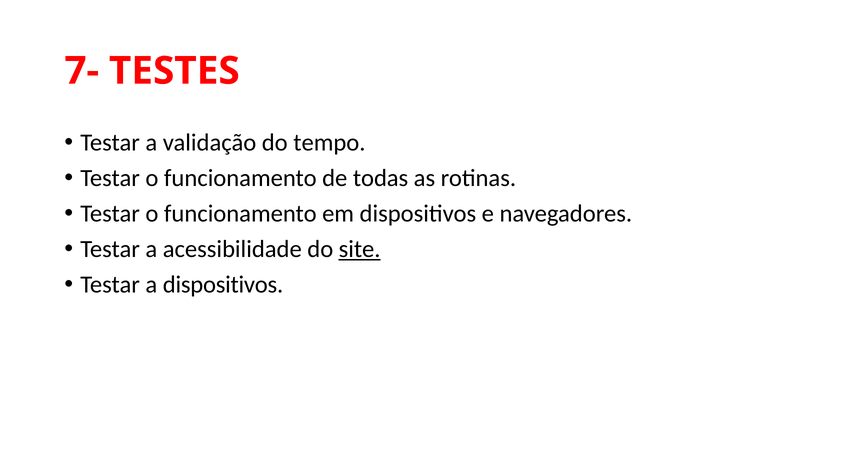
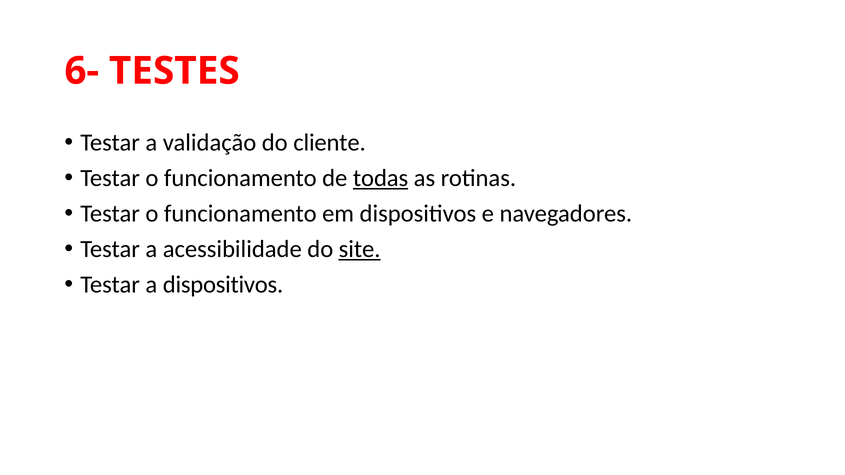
7-: 7- -> 6- (82, 71)
tempo: tempo -> cliente (330, 143)
todas underline: none -> present (381, 178)
